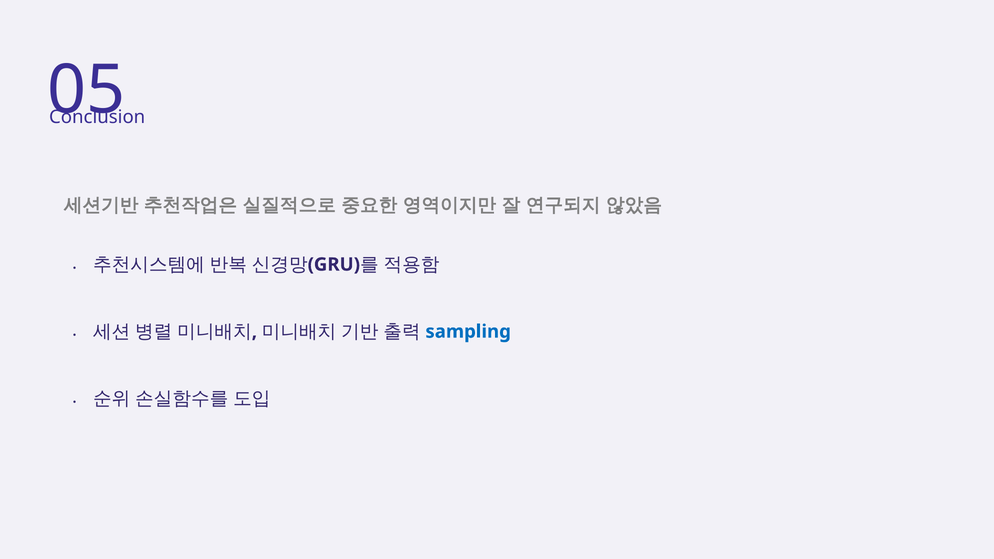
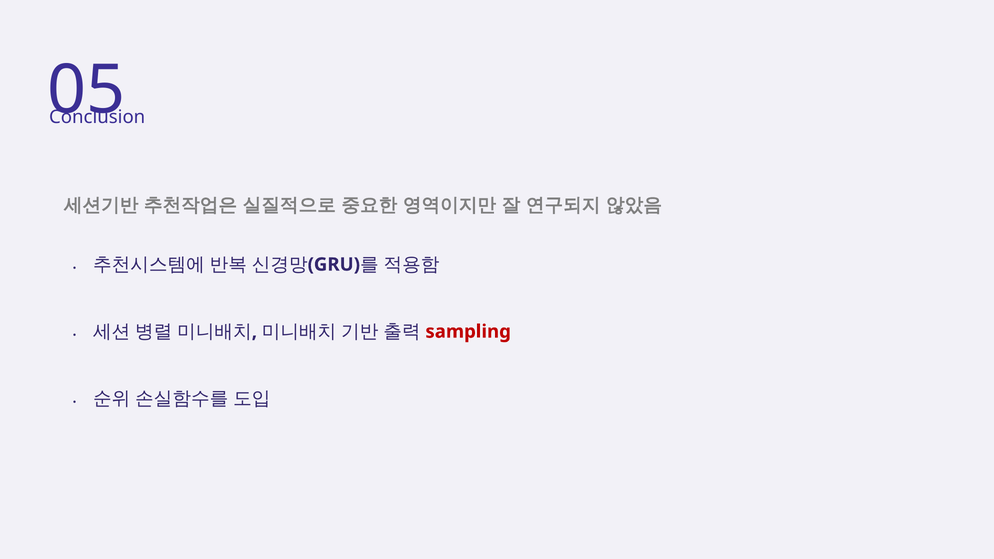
sampling colour: blue -> red (468, 332)
